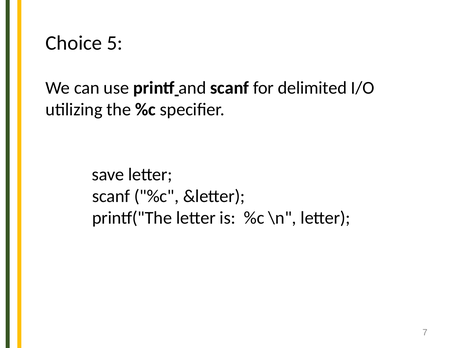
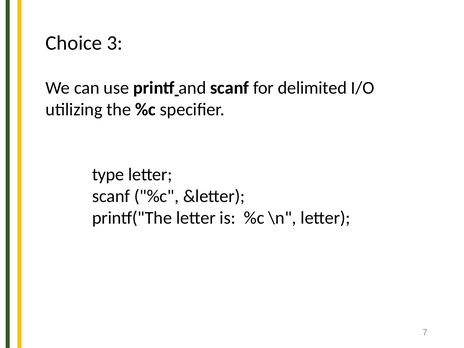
5: 5 -> 3 (115, 43)
save: save -> type (108, 175)
